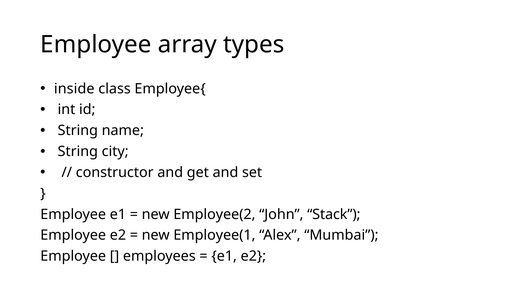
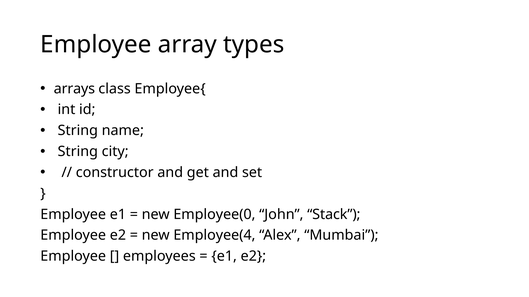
inside: inside -> arrays (74, 89)
Employee(2: Employee(2 -> Employee(0 (214, 215)
Employee(1: Employee(1 -> Employee(4 (214, 236)
